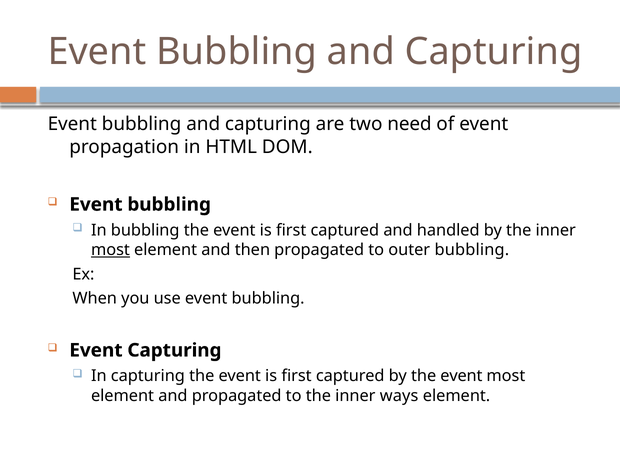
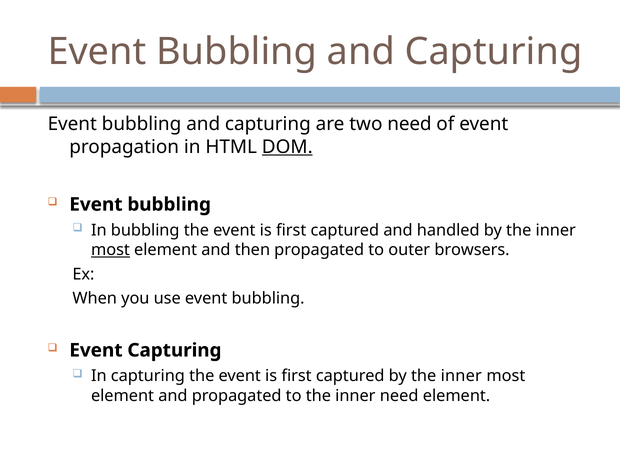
DOM underline: none -> present (287, 147)
outer bubbling: bubbling -> browsers (472, 250)
captured by the event: event -> inner (461, 376)
inner ways: ways -> need (399, 396)
